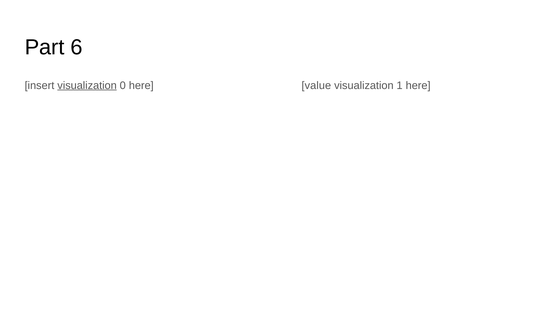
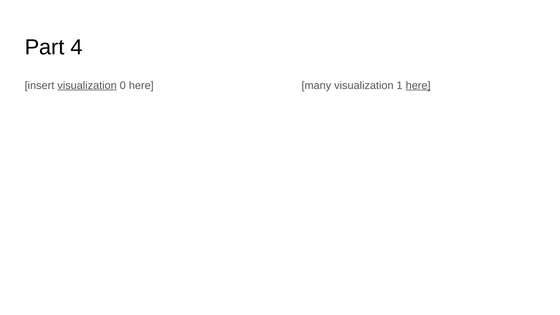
6: 6 -> 4 (77, 47)
value: value -> many (316, 85)
here underline: none -> present (418, 85)
